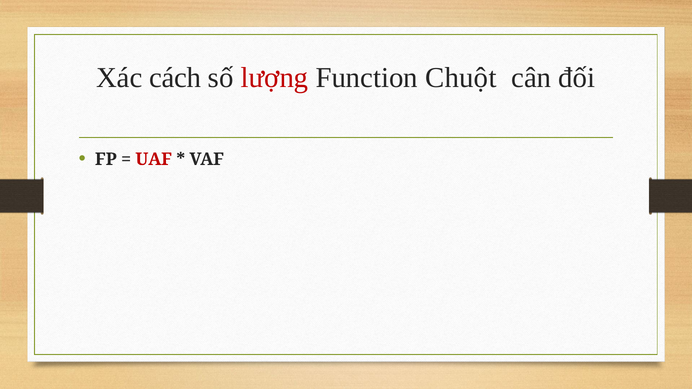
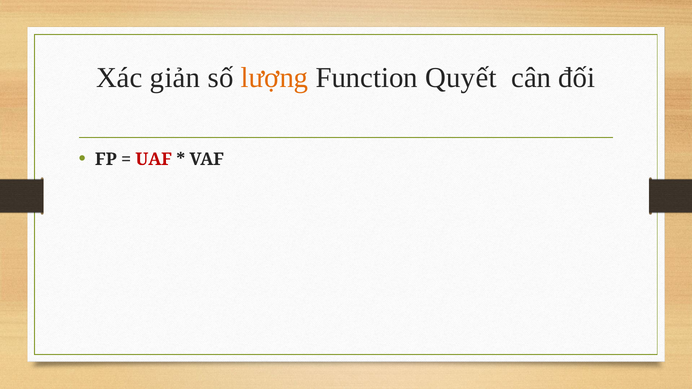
cách: cách -> giản (175, 78)
lượng colour: red -> orange (275, 78)
Chuột: Chuột -> Quyết (461, 78)
